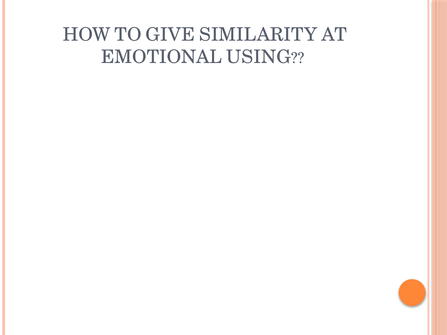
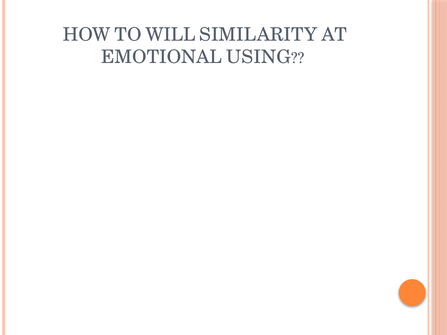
GIVE: GIVE -> WILL (171, 35)
